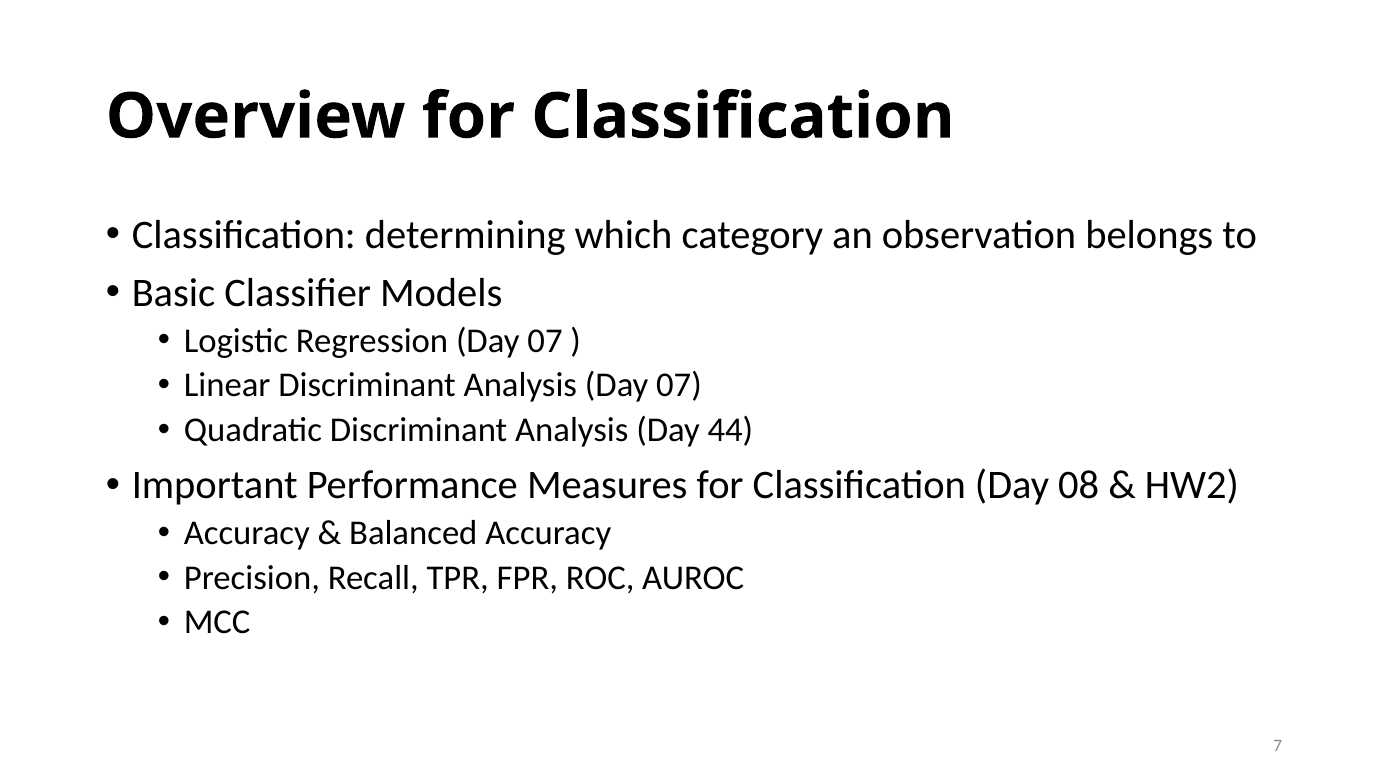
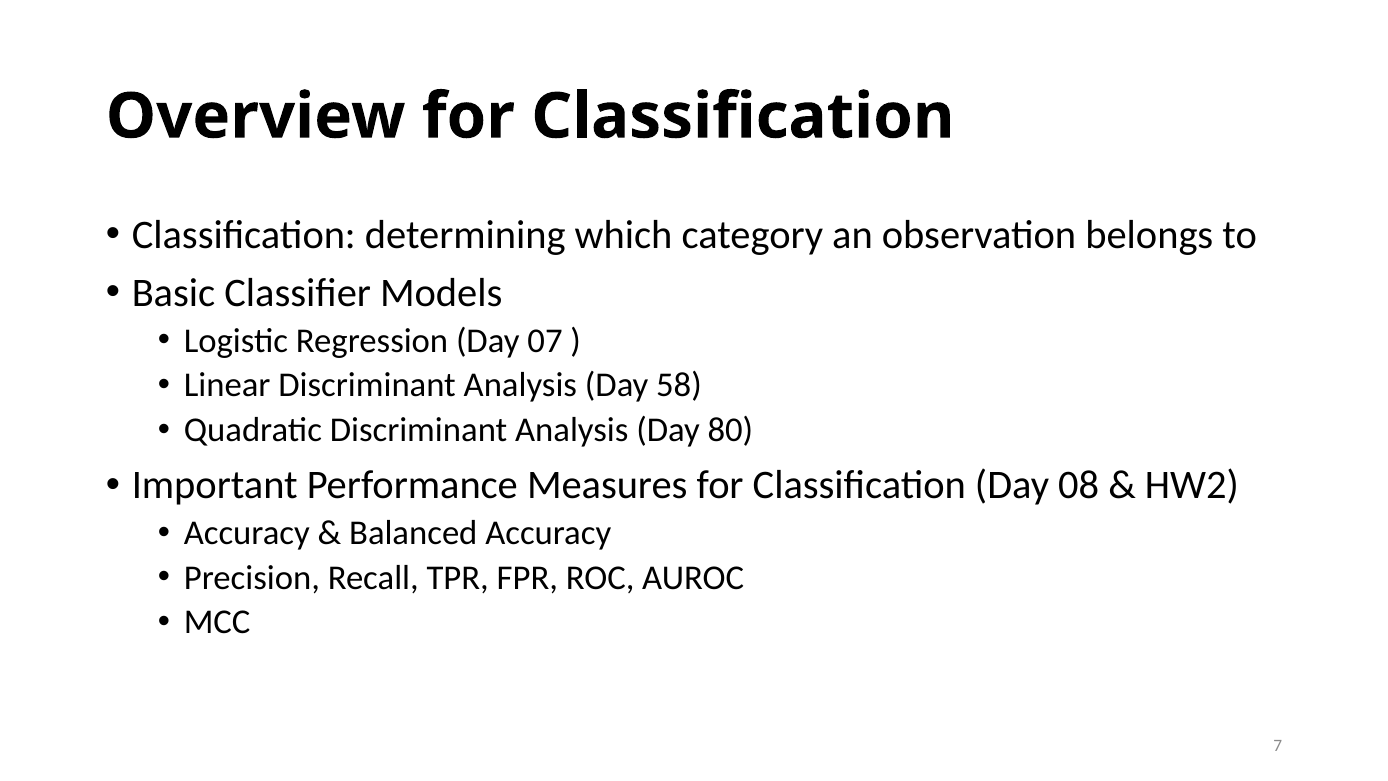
Analysis Day 07: 07 -> 58 (679, 385)
44: 44 -> 80 (730, 430)
